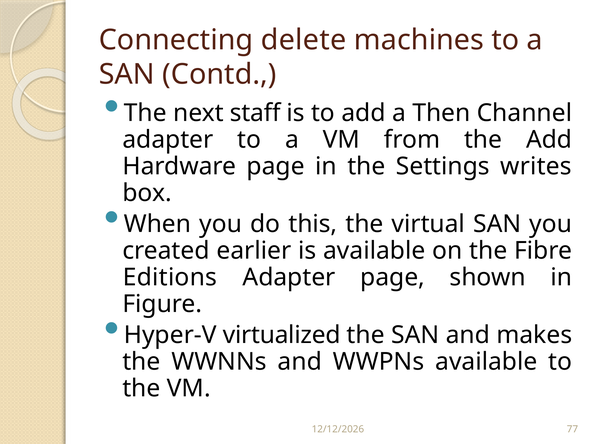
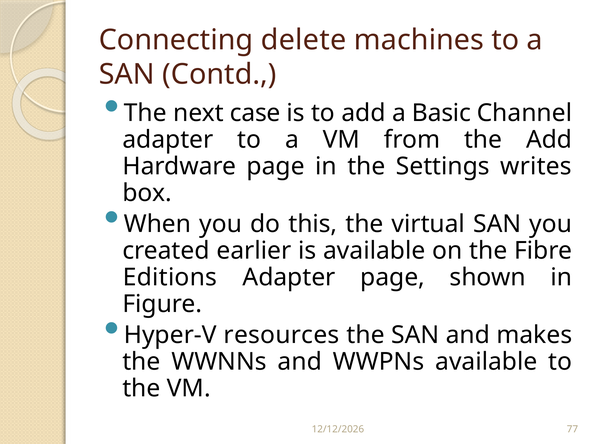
staff: staff -> case (255, 113)
Then: Then -> Basic (441, 113)
virtualized: virtualized -> resources (281, 335)
